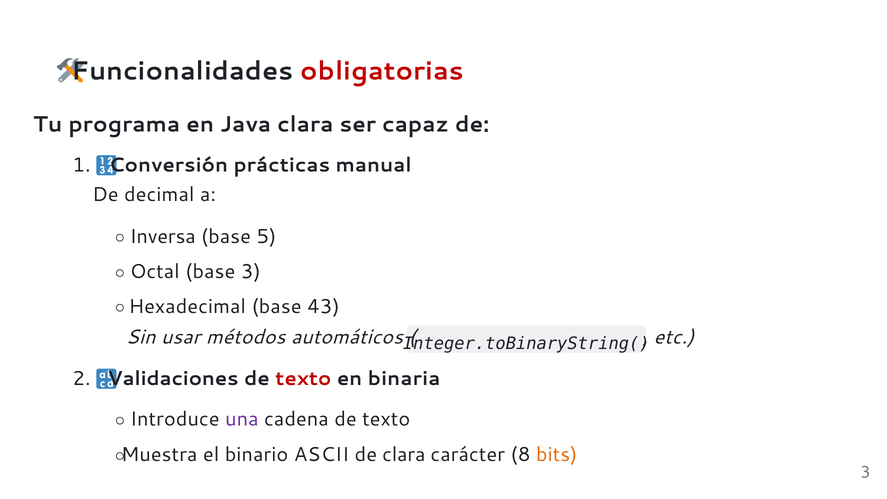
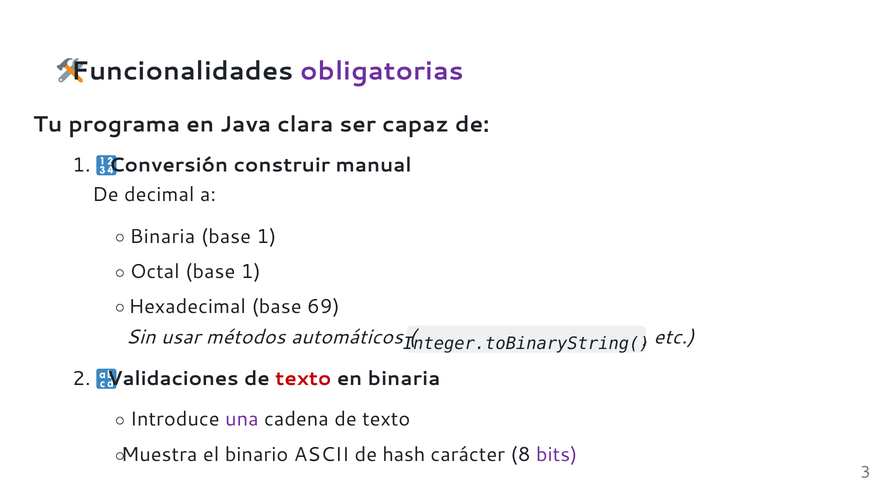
obligatorias colour: red -> purple (382, 71)
prácticas: prácticas -> construir (282, 165)
Inversa: Inversa -> Binaria (162, 236)
5: 5 -> 1 (266, 236)
Octal base 3: 3 -> 1 (251, 272)
43: 43 -> 69 (323, 306)
de clara: clara -> hash (404, 455)
bits colour: orange -> purple (557, 455)
